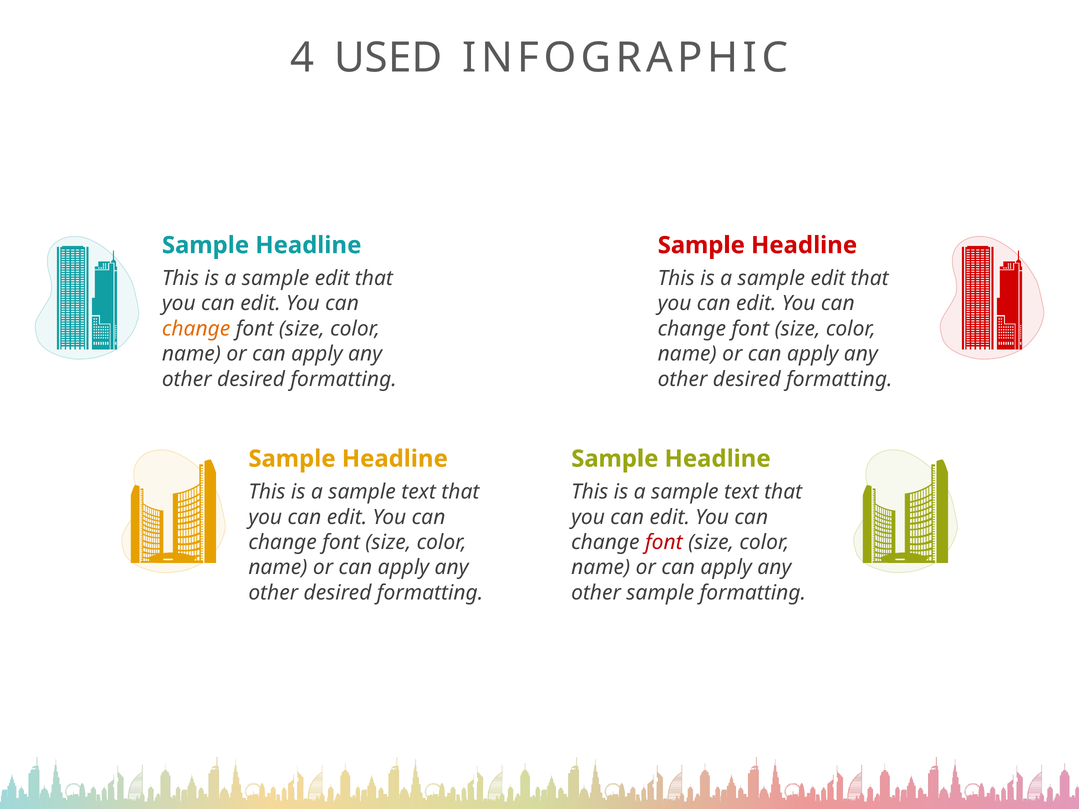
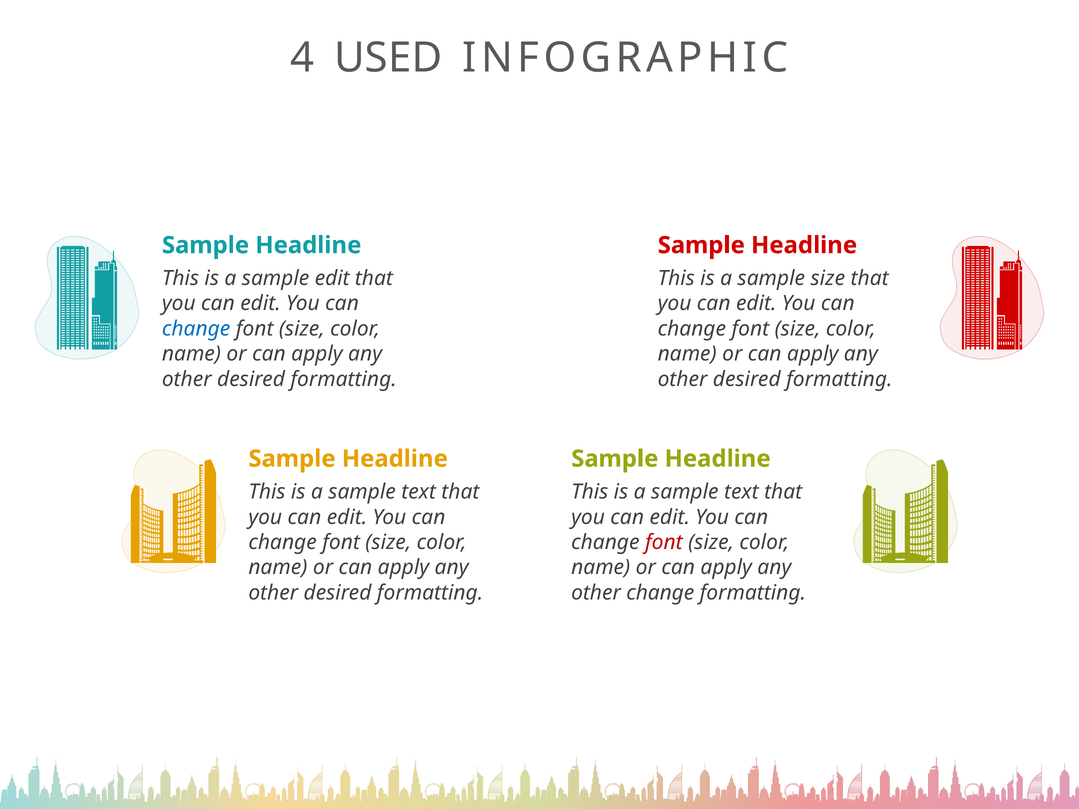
edit: edit -> size (828, 278)
change colour: orange -> blue (196, 329)
other sample: sample -> change (660, 593)
